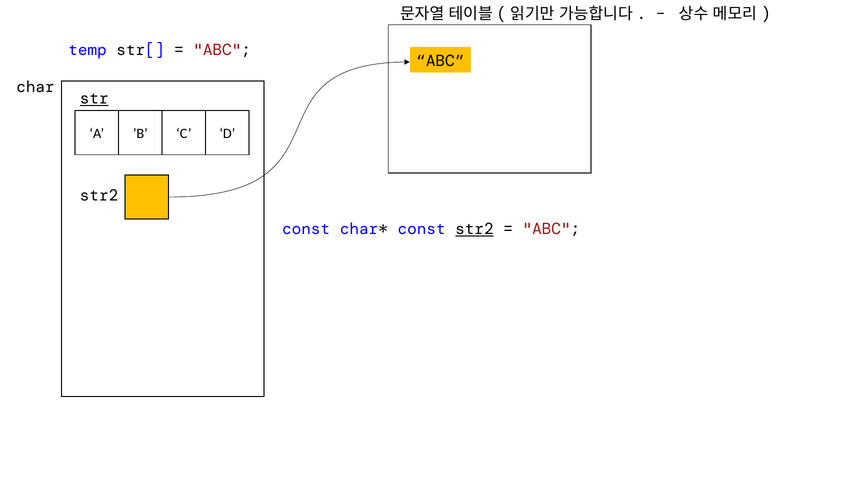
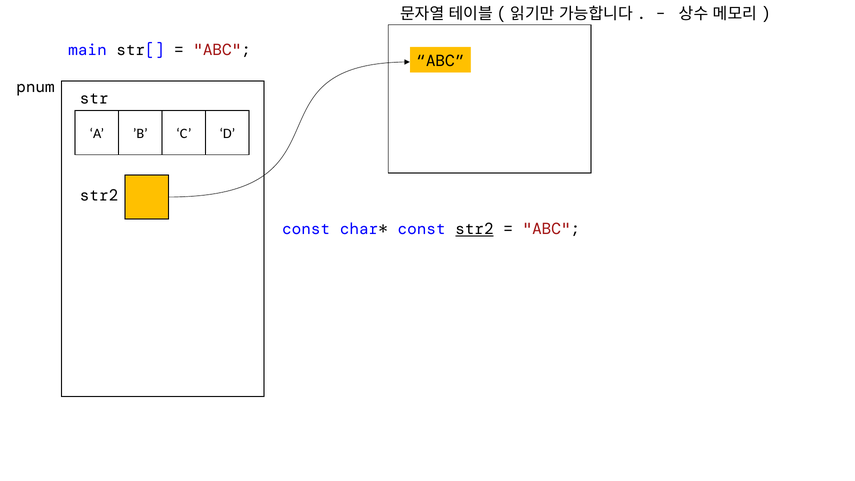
temp: temp -> main (88, 50)
char: char -> pnum (35, 87)
str underline: present -> none (94, 99)
